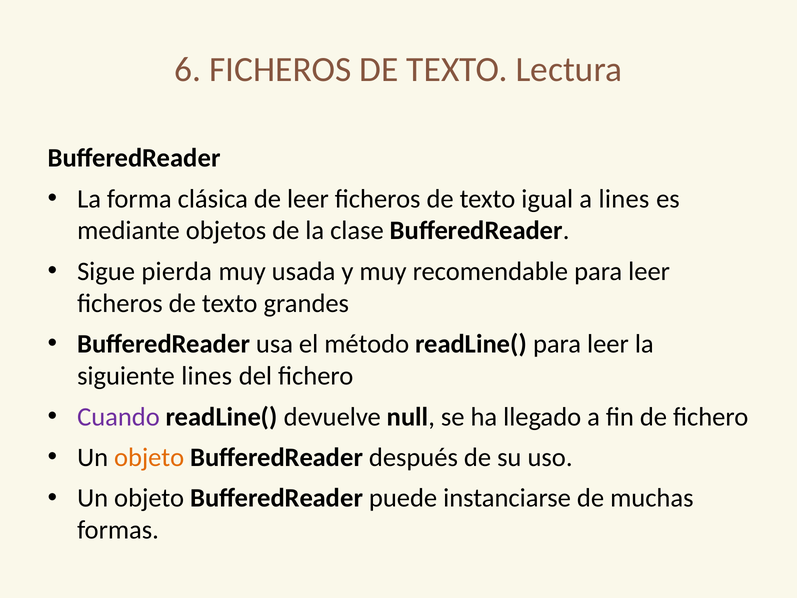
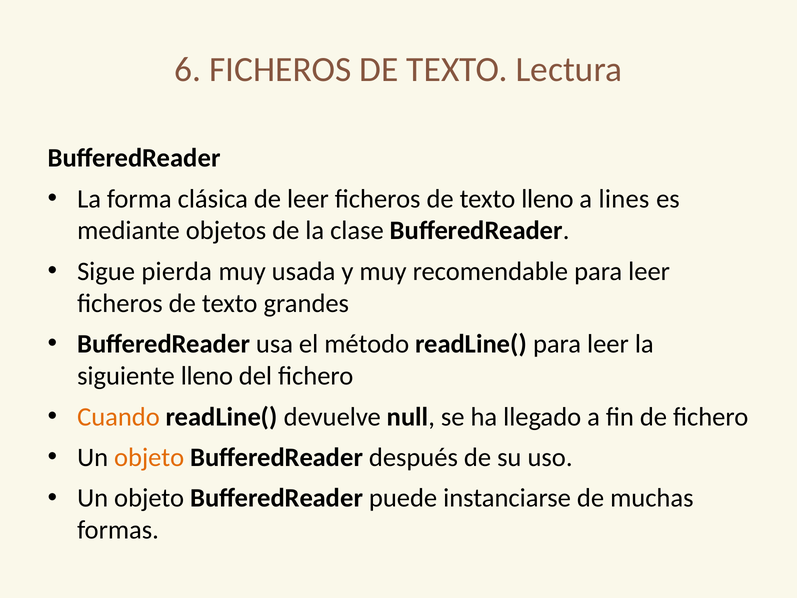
texto igual: igual -> lleno (547, 199)
siguiente lines: lines -> lleno (207, 376)
Cuando colour: purple -> orange (118, 417)
